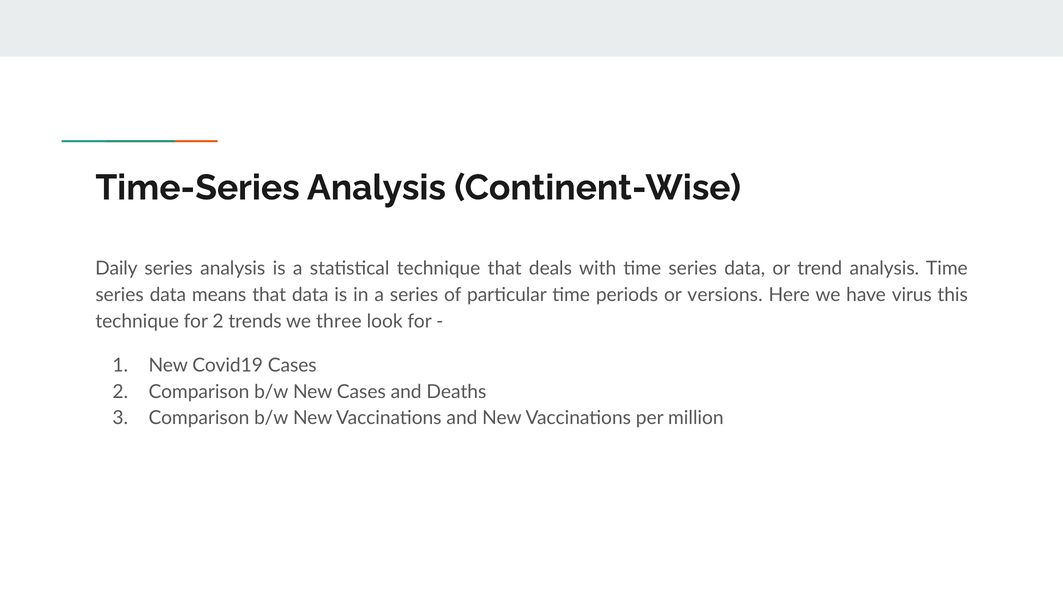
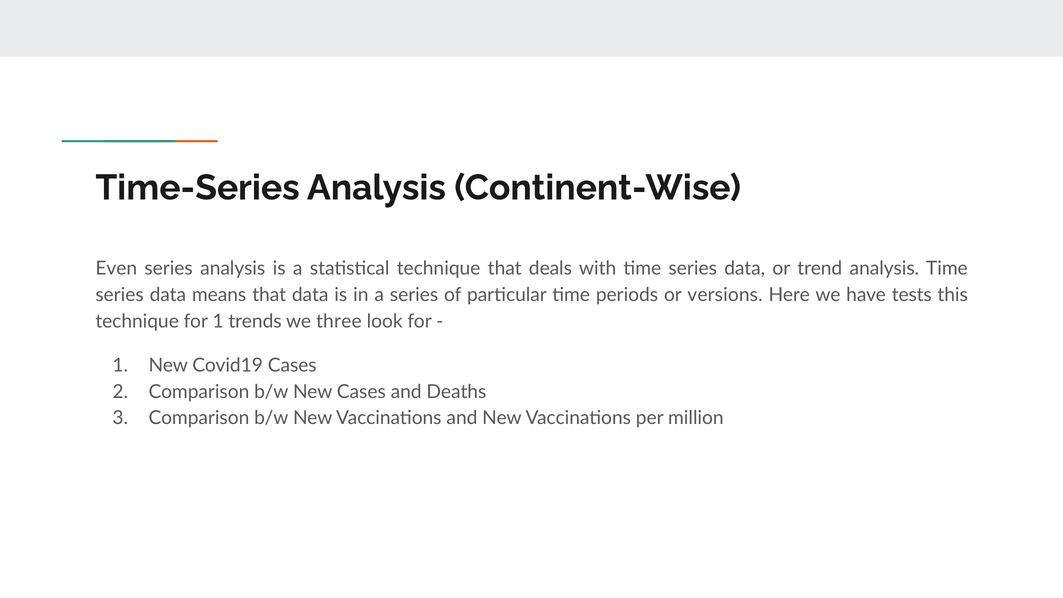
Daily: Daily -> Even (116, 269)
virus: virus -> tests (912, 295)
for 2: 2 -> 1 (218, 321)
